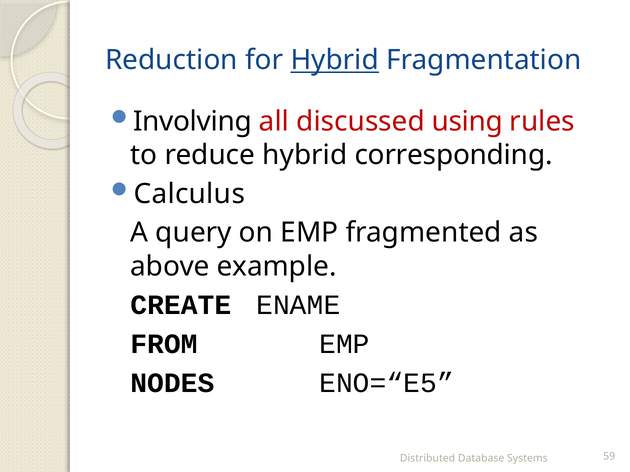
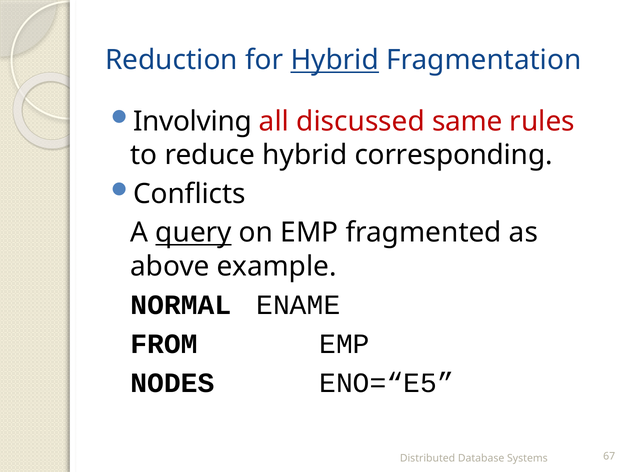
using: using -> same (467, 122)
Calculus: Calculus -> Conflicts (189, 194)
query underline: none -> present (194, 233)
CREATE: CREATE -> NORMAL (181, 305)
59: 59 -> 67 (609, 457)
